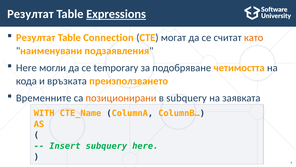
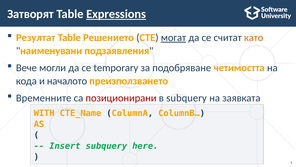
Резултат: Резултат -> Затворят (30, 14)
Connection: Connection -> Решението (108, 38)
могат underline: none -> present (173, 38)
Here: Here -> Вече (26, 68)
връзката: връзката -> началото (67, 81)
позиционирани colour: orange -> red (121, 98)
